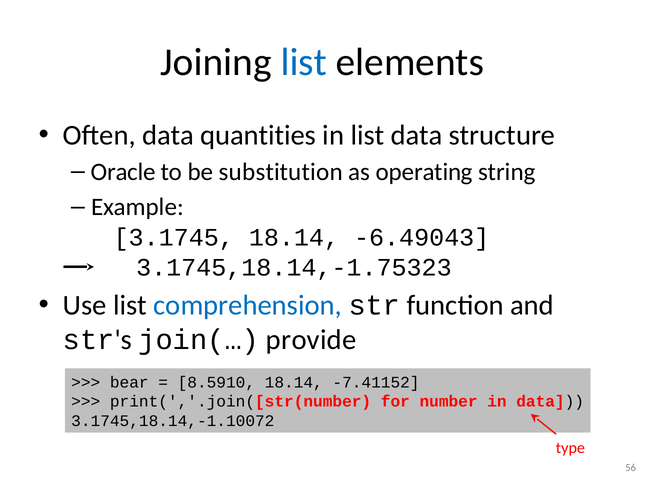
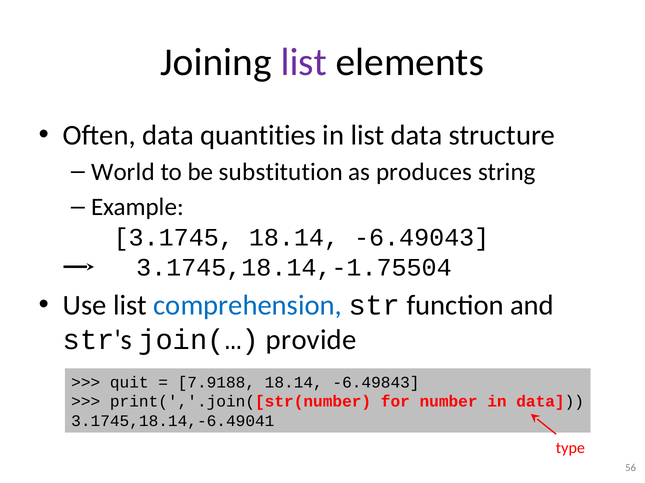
list colour: blue -> purple (304, 62)
Oracle: Oracle -> World (123, 172)
operating: operating -> produces (424, 172)
3.1745,18.14,-1.75323: 3.1745,18.14,-1.75323 -> 3.1745,18.14,-1.75504 (294, 268)
bear: bear -> quit (129, 383)
8.5910: 8.5910 -> 7.9188 (216, 383)
-7.41152: -7.41152 -> -6.49843 (376, 383)
3.1745,18.14,-1.10072: 3.1745,18.14,-1.10072 -> 3.1745,18.14,-6.49041 (173, 422)
